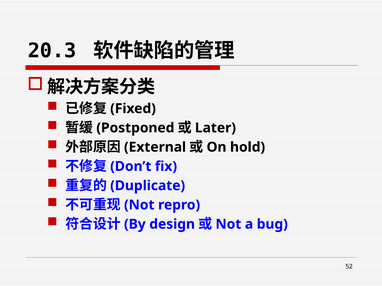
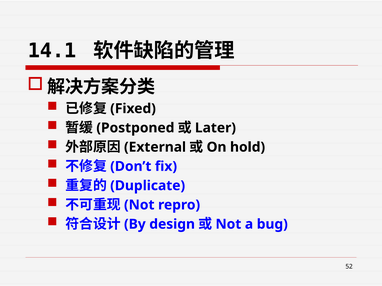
20.3: 20.3 -> 14.1 (52, 51)
